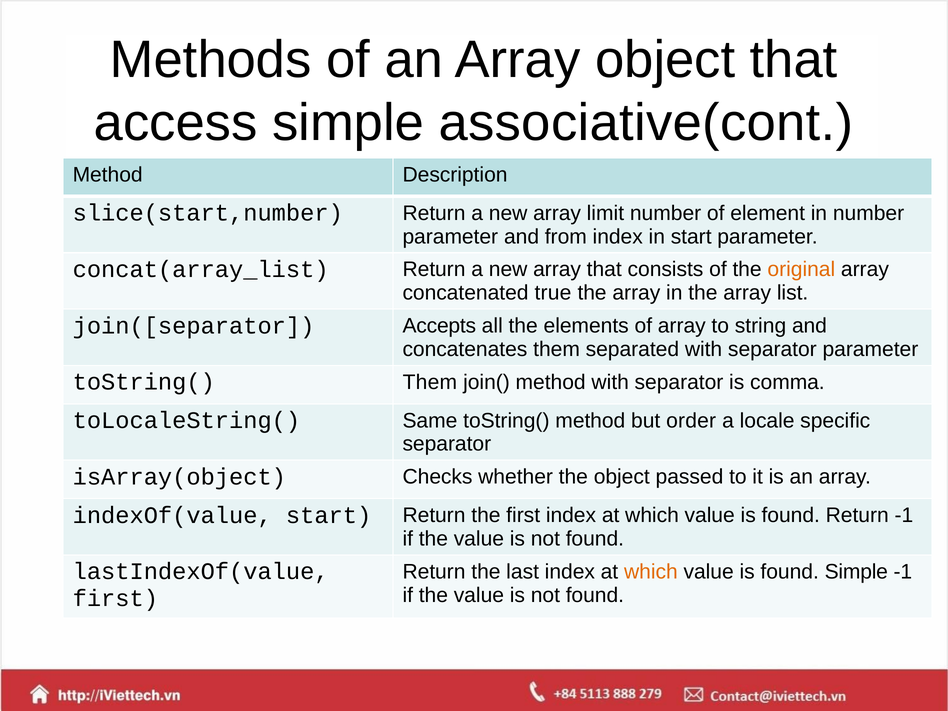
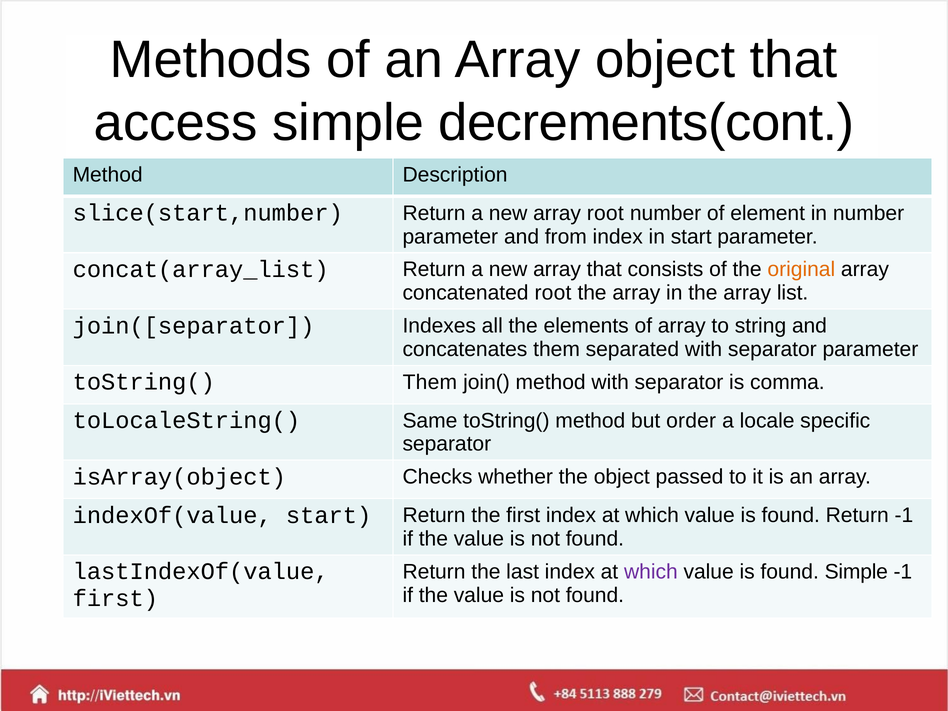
associative(cont: associative(cont -> decrements(cont (646, 123)
array limit: limit -> root (605, 213)
concatenated true: true -> root (553, 293)
Accepts: Accepts -> Indexes (439, 326)
which colour: orange -> purple (651, 572)
